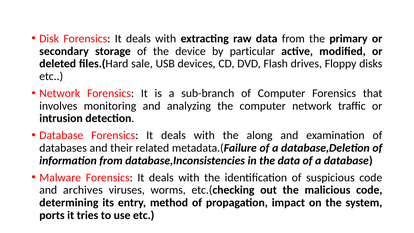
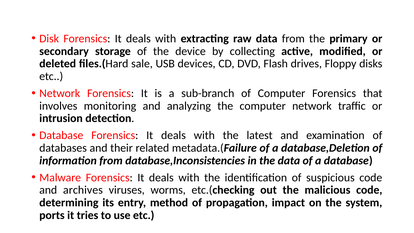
particular: particular -> collecting (252, 51)
along: along -> latest (260, 135)
